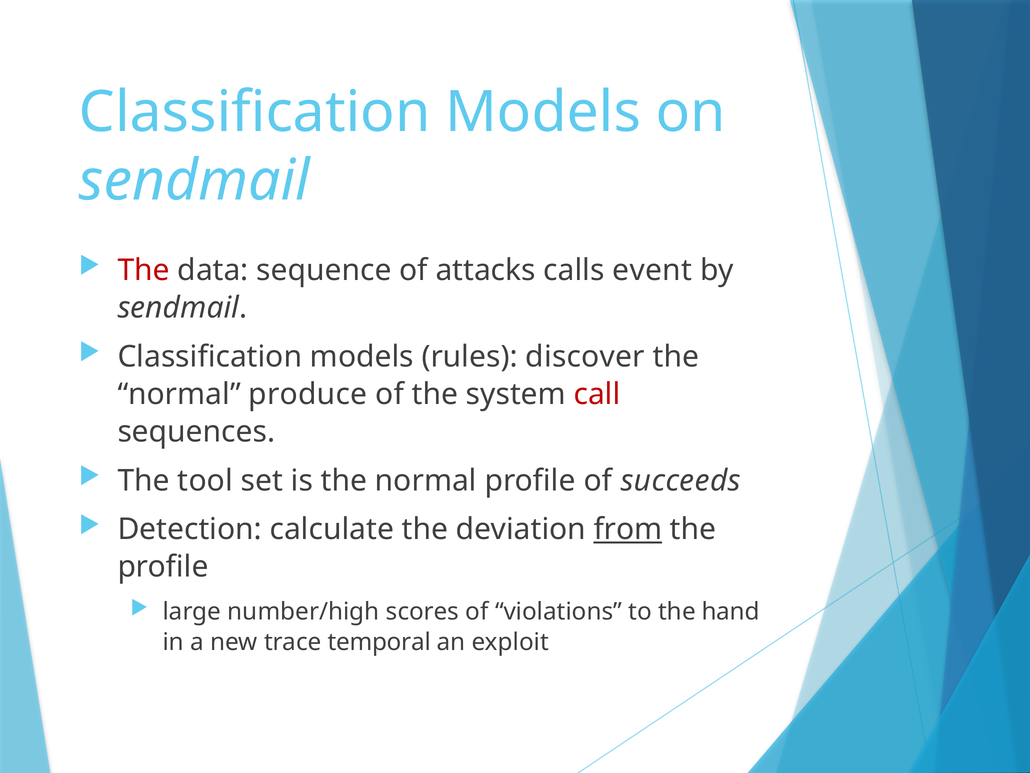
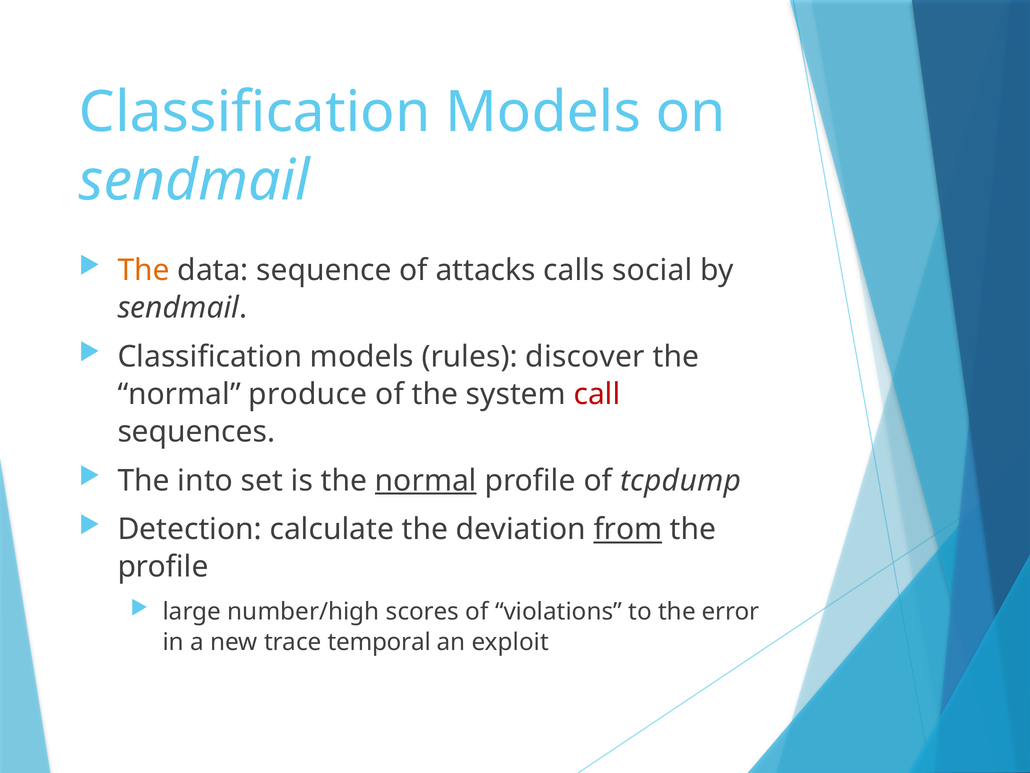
The colour: red -> orange (144, 270)
event: event -> social (652, 270)
tool: tool -> into (205, 480)
normal underline: none -> present (426, 480)
succeeds: succeeds -> tcpdump (681, 480)
hand: hand -> error (731, 611)
